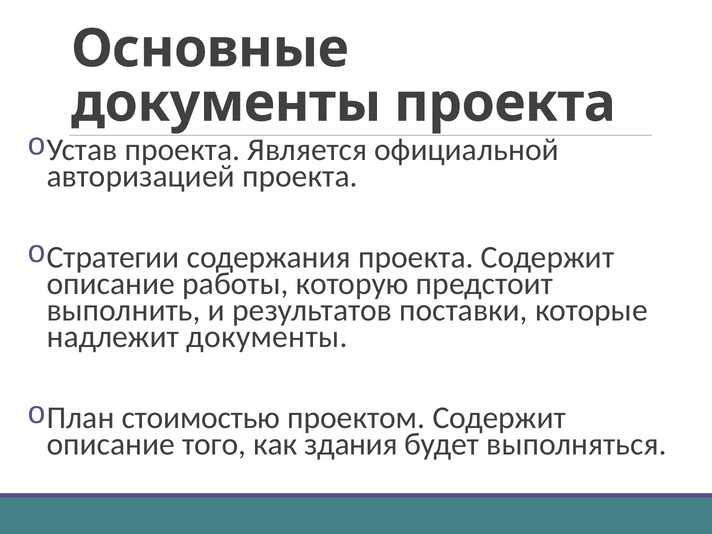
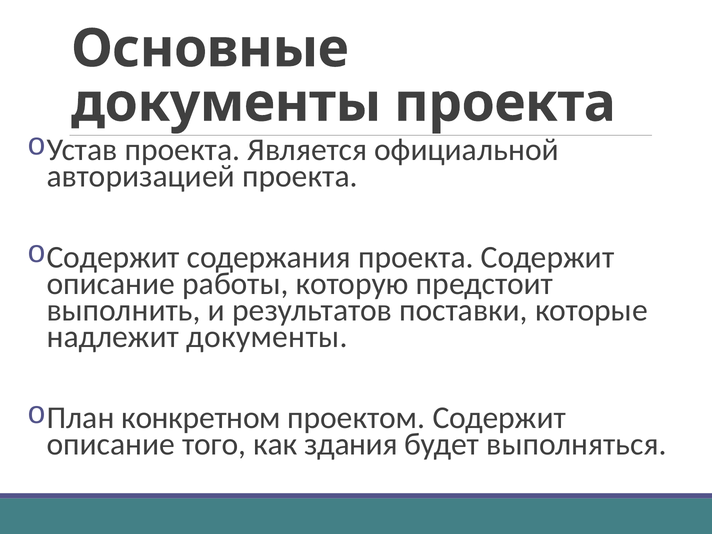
Стратегии: Стратегии -> Содержит (113, 257)
стоимостью: стоимостью -> конкретном (201, 418)
